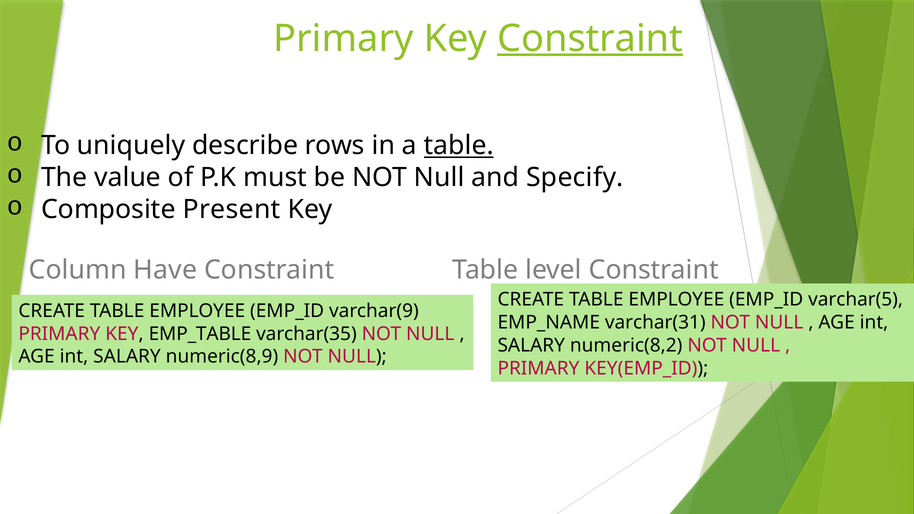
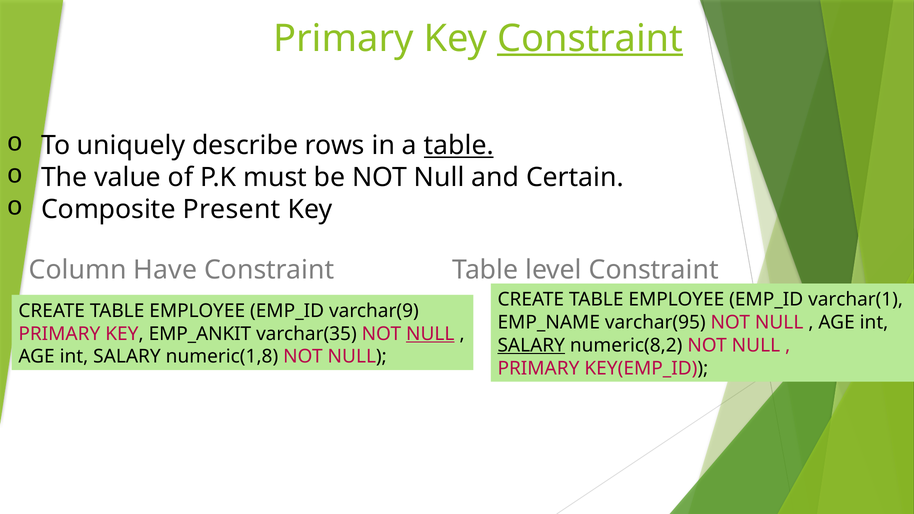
Specify: Specify -> Certain (575, 178)
varchar(5: varchar(5 -> varchar(1 (856, 300)
varchar(31: varchar(31 -> varchar(95 (655, 323)
EMP_TABLE: EMP_TABLE -> EMP_ANKIT (200, 334)
NULL underline: none -> present (430, 334)
SALARY underline: none -> present (531, 345)
numeric(8,9: numeric(8,9 -> numeric(1,8 (222, 357)
